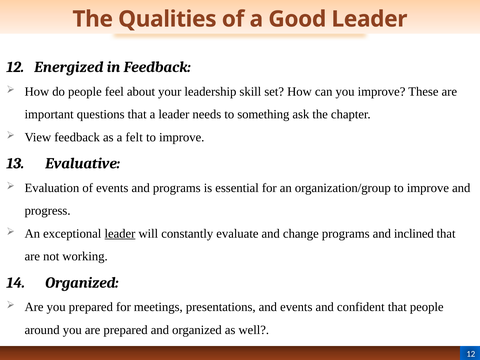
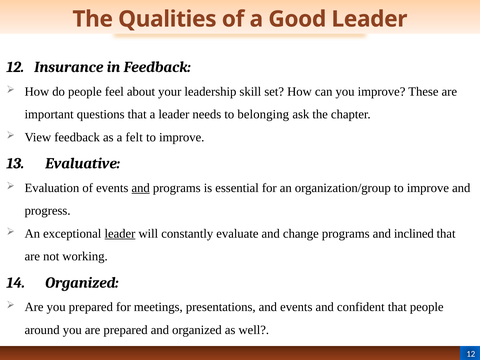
Energized: Energized -> Insurance (69, 67)
something: something -> belonging (263, 114)
and underline: none -> present (141, 188)
